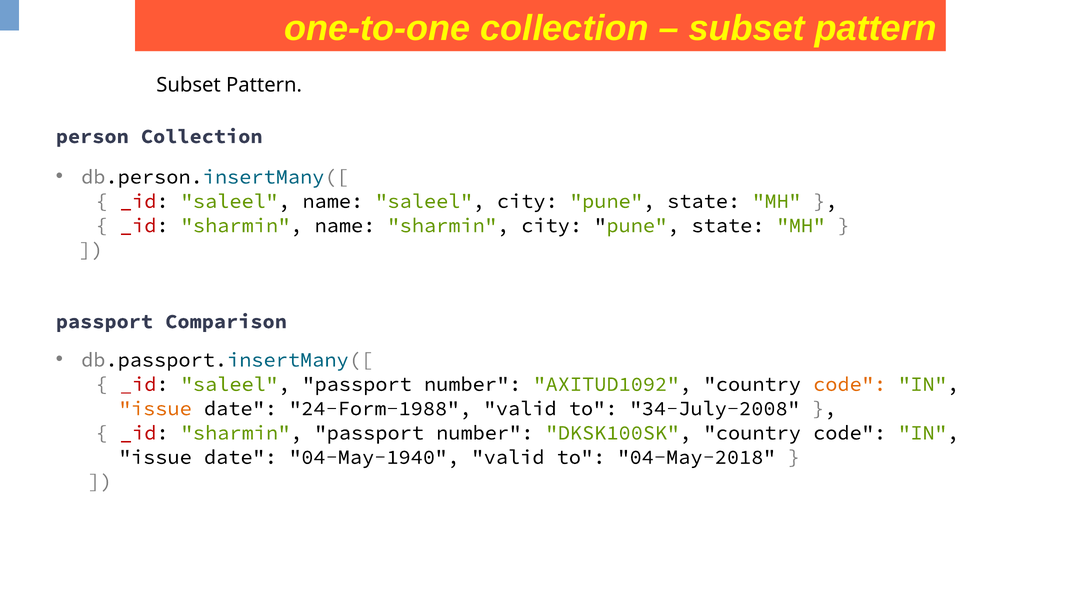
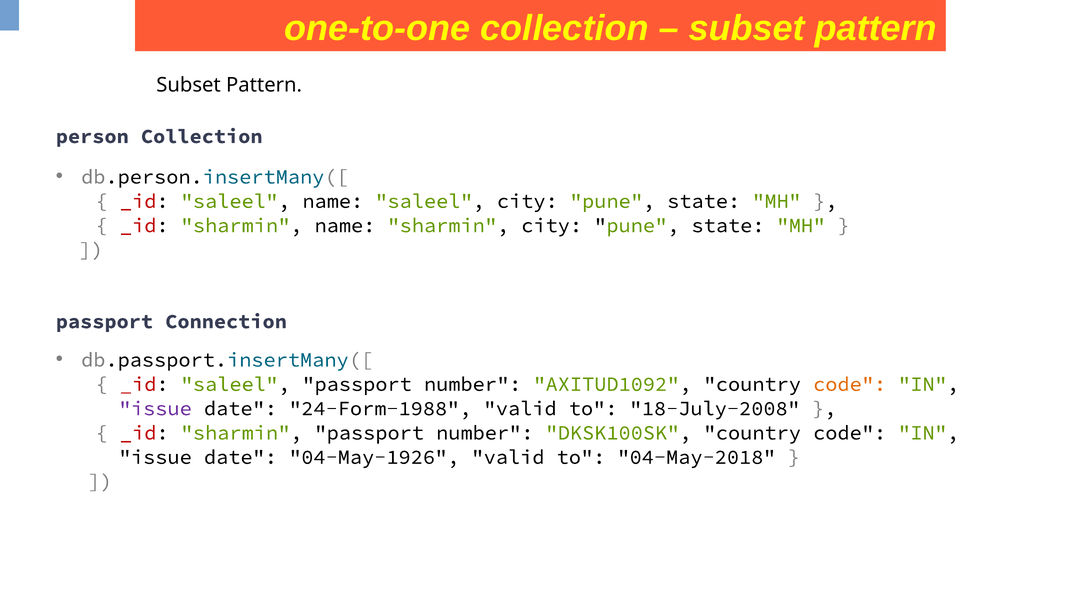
Comparison: Comparison -> Connection (226, 322)
issue colour: orange -> purple (155, 409)
34-July-2008: 34-July-2008 -> 18-July-2008 (715, 409)
04-May-1940: 04-May-1940 -> 04-May-1926 (374, 457)
